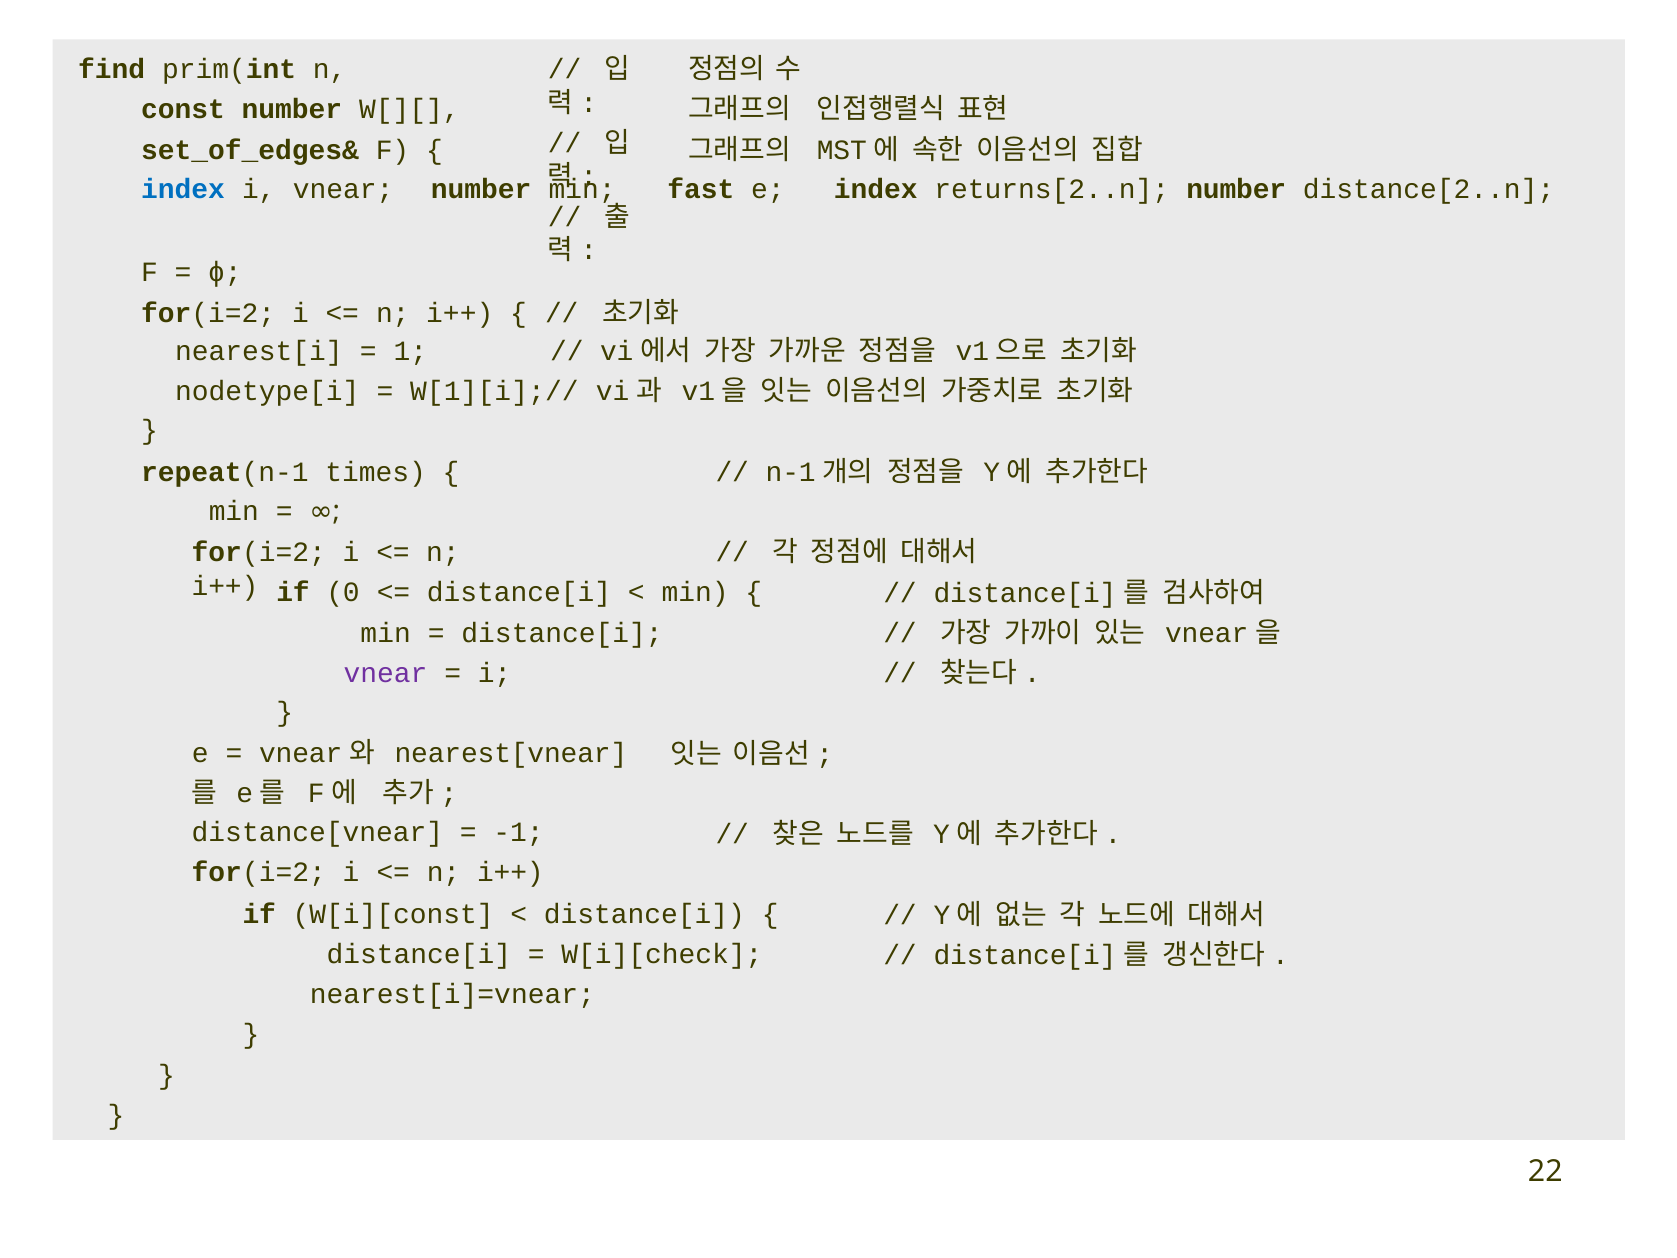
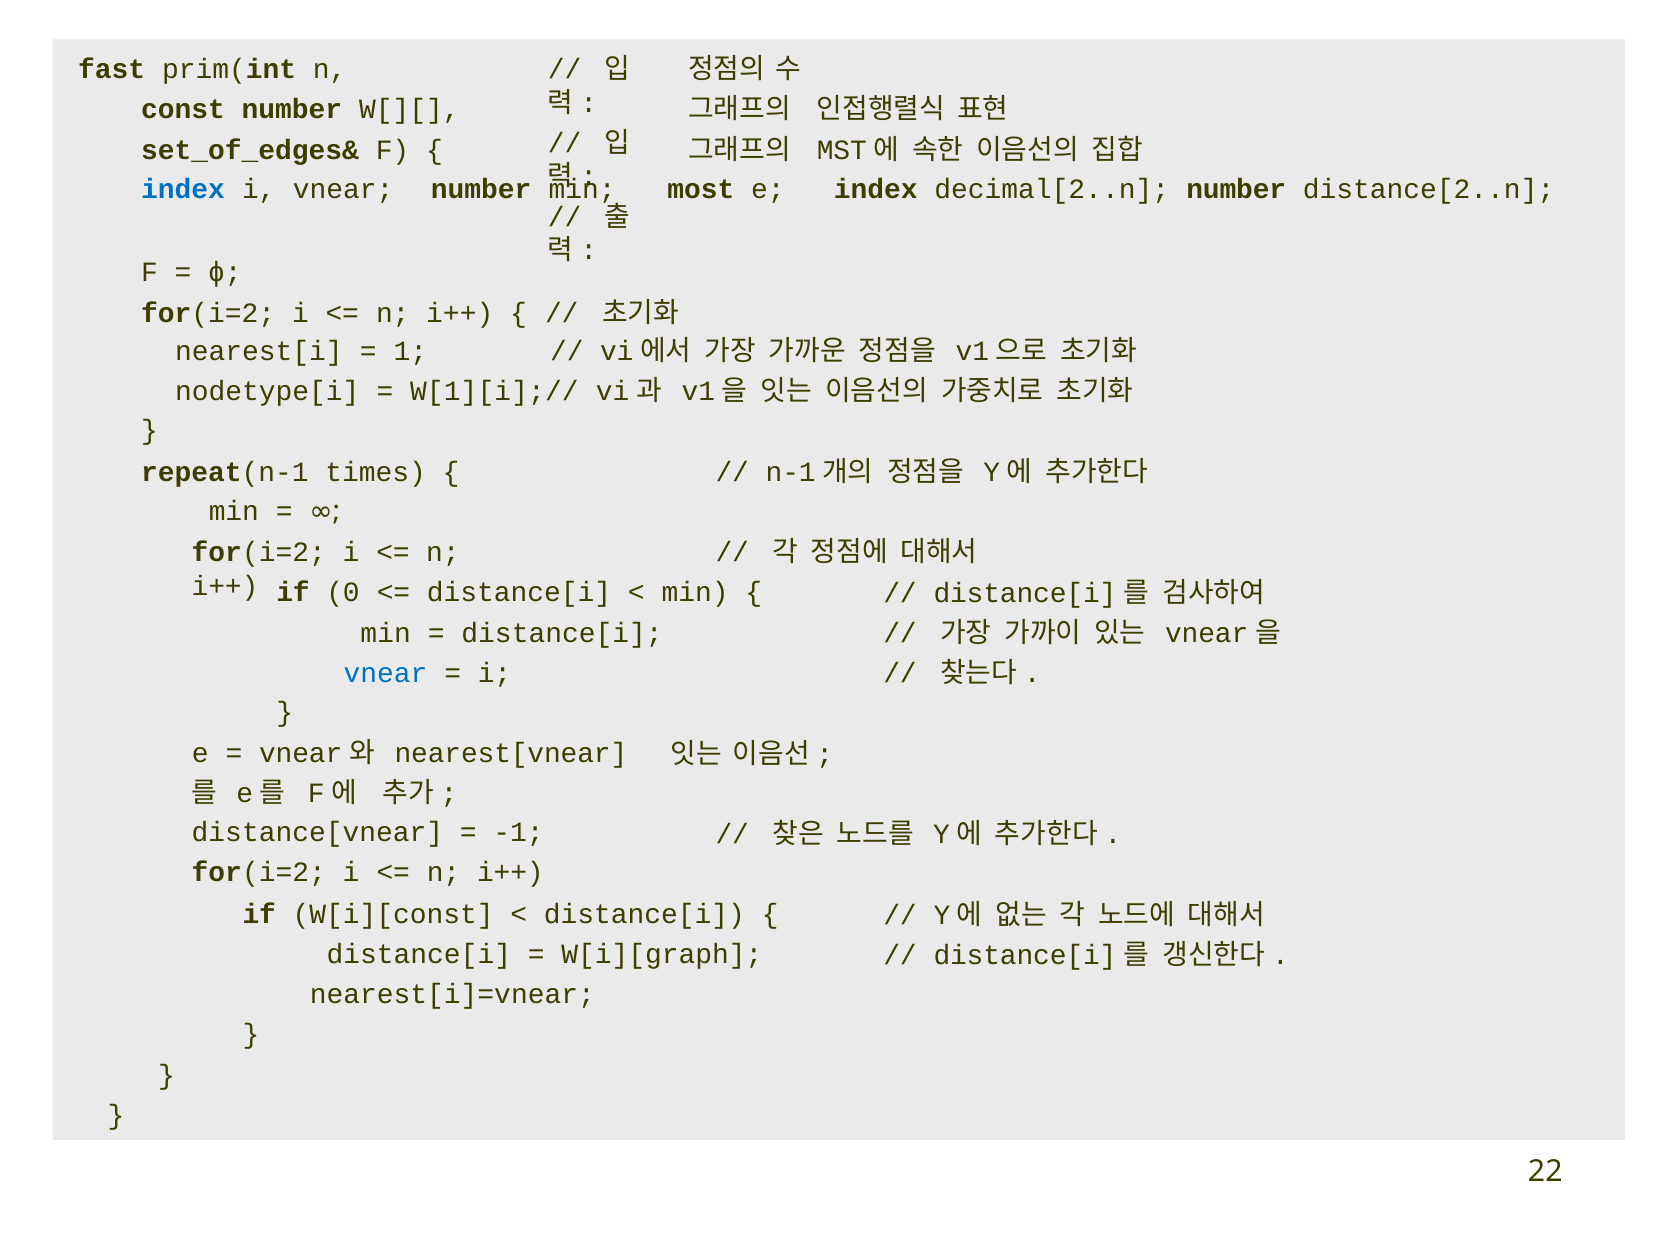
find: find -> fast (112, 69)
fast: fast -> most (701, 189)
returns[2..n: returns[2..n -> decimal[2..n (1052, 189)
vnear colour: purple -> blue (386, 673)
W[i][check: W[i][check -> W[i][graph (662, 954)
